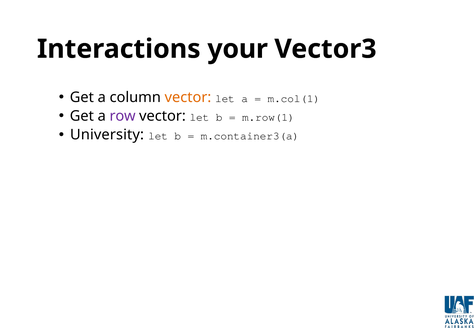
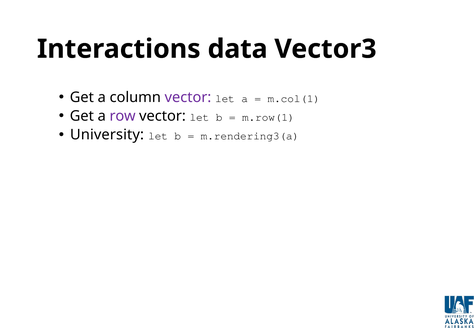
your: your -> data (238, 49)
vector colour: orange -> purple (188, 97)
m.container3(a: m.container3(a -> m.rendering3(a (250, 136)
